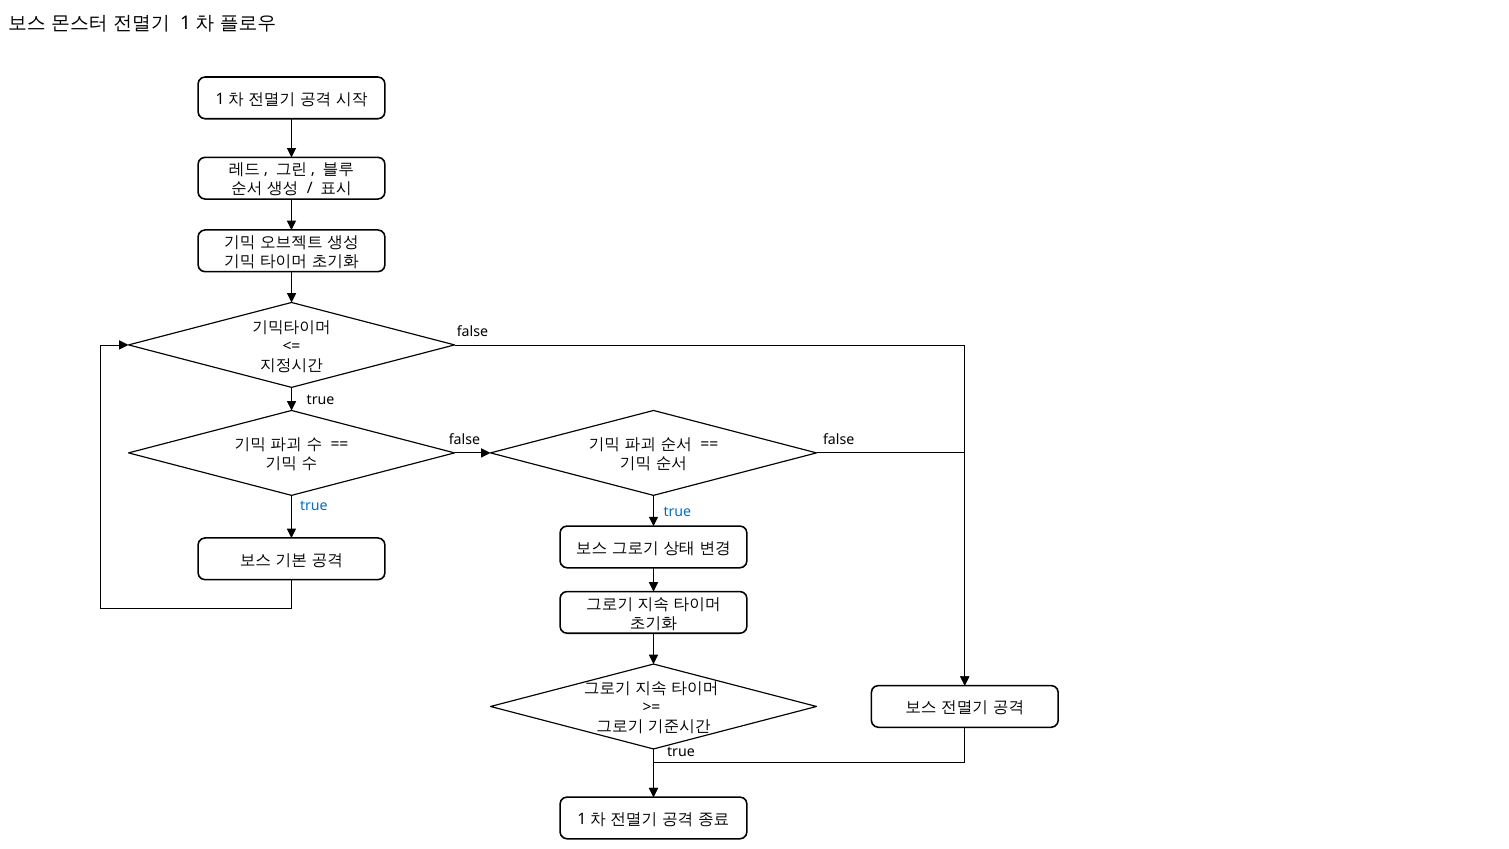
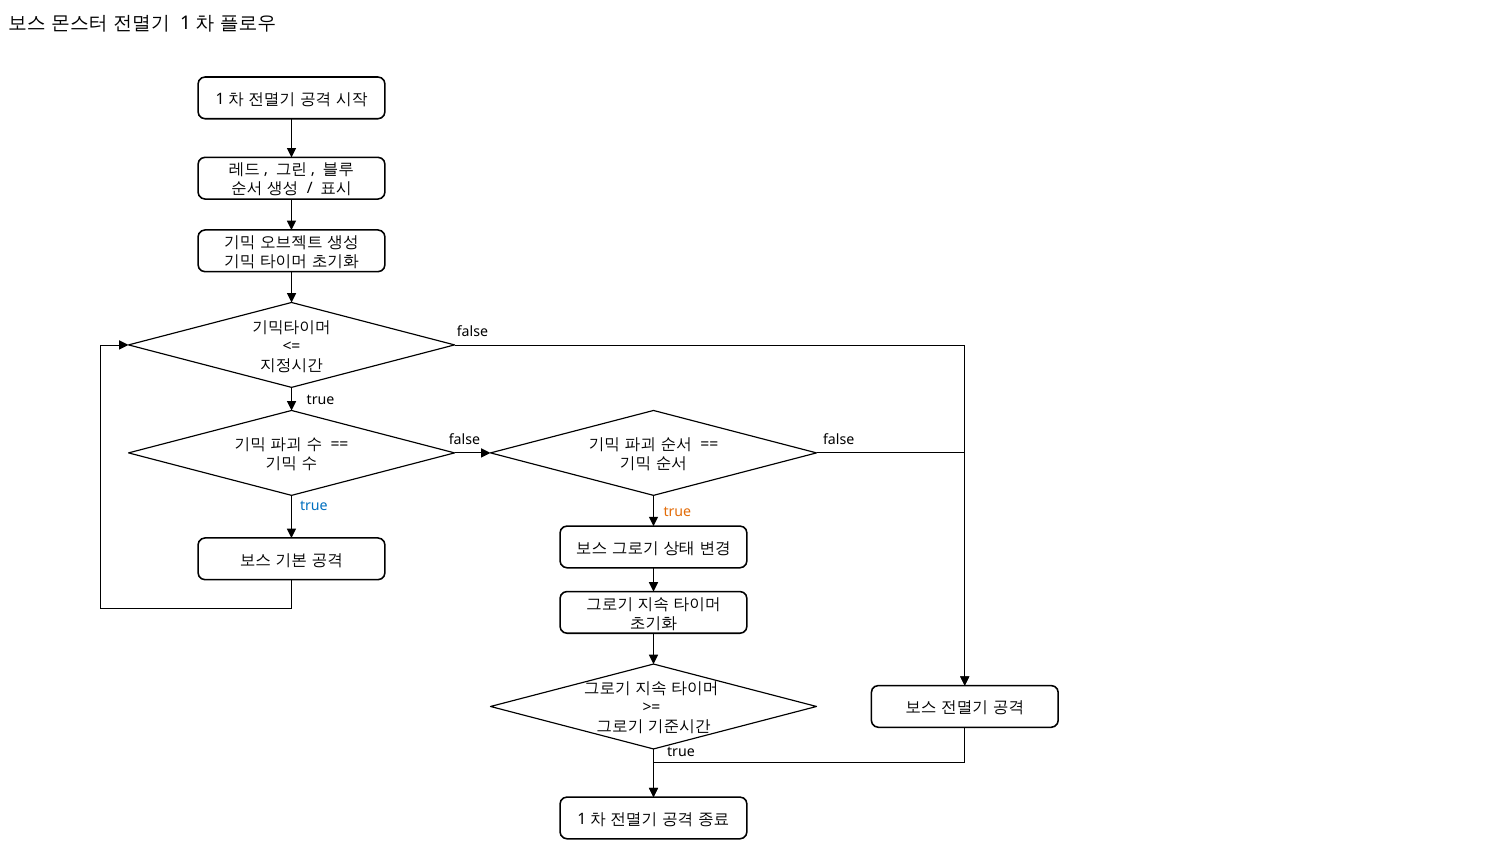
true colour: blue -> orange (677, 512)
